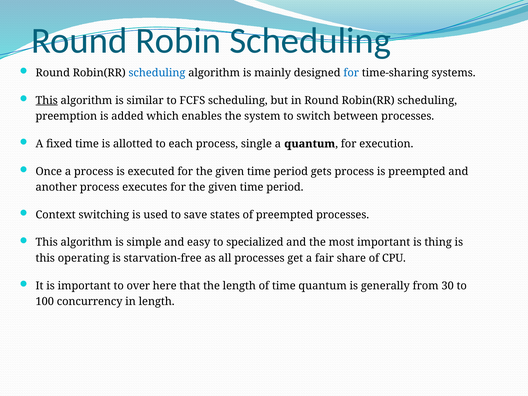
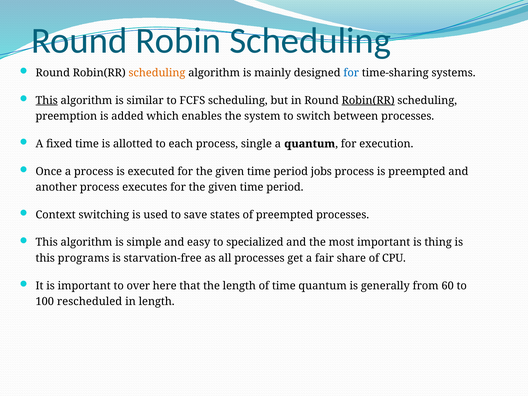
scheduling colour: blue -> orange (157, 73)
Robin(RR underline: none -> present (368, 100)
gets: gets -> jobs (321, 171)
operating: operating -> programs (84, 258)
30: 30 -> 60 (448, 286)
concurrency: concurrency -> rescheduled (90, 302)
